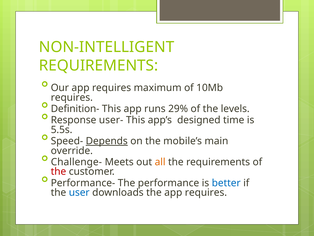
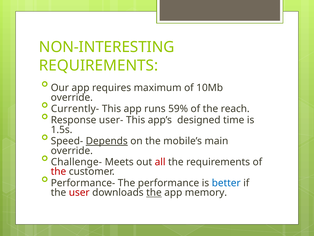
NON-INTELLIGENT: NON-INTELLIGENT -> NON-INTERESTING (107, 47)
requires: requires -> override (72, 97)
Definition-: Definition- -> Currently- (75, 109)
29%: 29% -> 59% (178, 109)
levels: levels -> reach (235, 109)
5.5s: 5.5s -> 1.5s (62, 129)
all colour: orange -> red (160, 162)
user colour: blue -> red (79, 192)
the underline: none -> present (154, 192)
requires: requires -> memory (206, 192)
